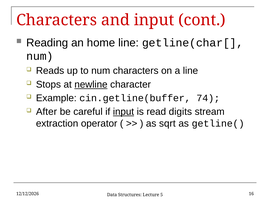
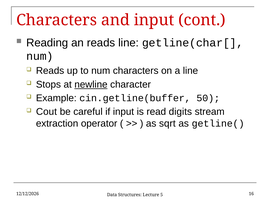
an home: home -> reads (101, 43)
74: 74 -> 50 (208, 98)
After: After -> Cout (46, 111)
input underline: present -> none (123, 111)
